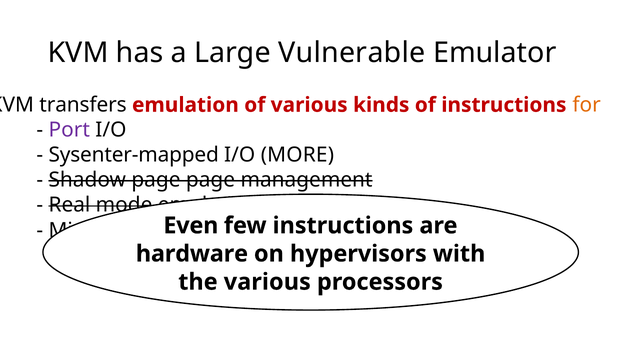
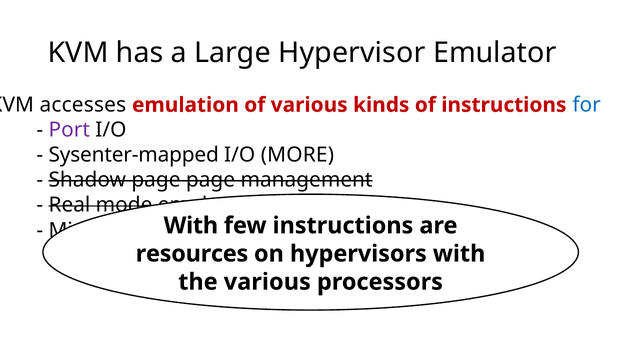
Vulnerable: Vulnerable -> Hypervisor (352, 53)
transfers: transfers -> accesses (83, 105)
for colour: orange -> blue (587, 105)
Even: Even -> With (191, 225)
hardware: hardware -> resources (192, 253)
